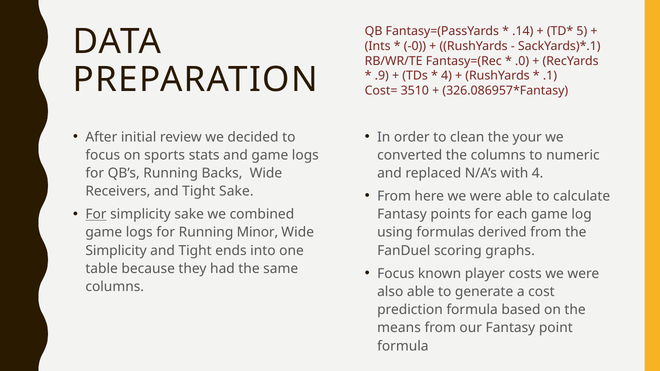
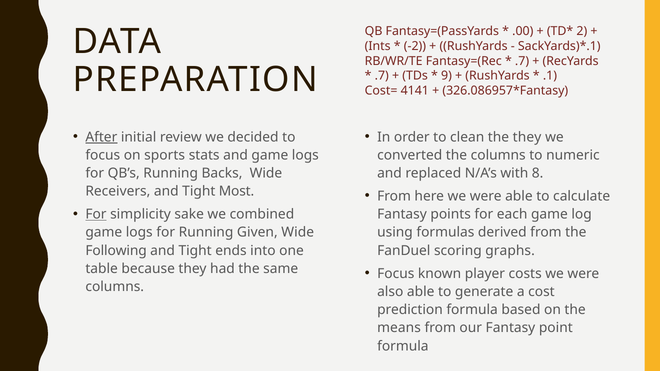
.14: .14 -> .00 (523, 31)
5: 5 -> 2 (582, 31)
-0: -0 -> -2 (415, 46)
.0: .0 -> .7 (522, 61)
.9: .9 -> .7 (382, 76)
4: 4 -> 9 (446, 76)
3510: 3510 -> 4141 (415, 91)
After underline: none -> present (101, 137)
the your: your -> they (527, 137)
with 4: 4 -> 8 (538, 173)
Tight Sake: Sake -> Most (237, 192)
Minor: Minor -> Given (257, 233)
Simplicity: Simplicity -> Following (116, 251)
